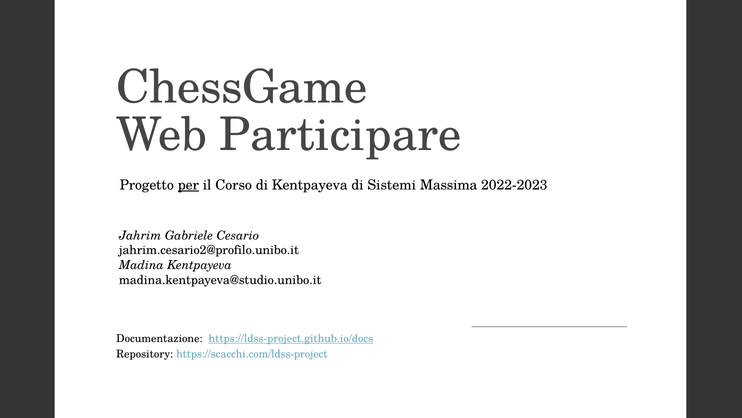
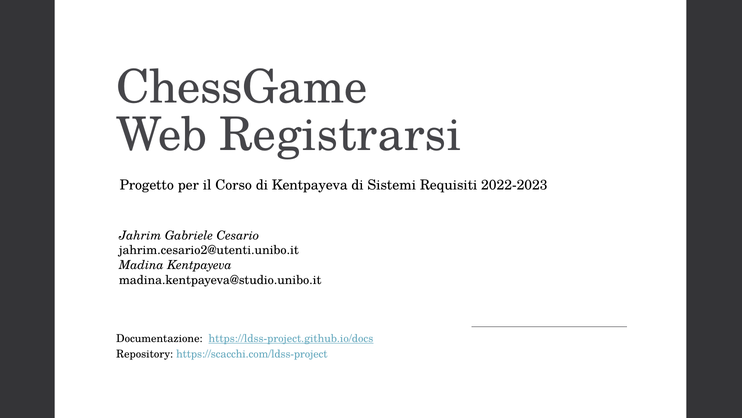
Participare: Participare -> Registrarsi (340, 135)
per underline: present -> none (188, 185)
Massima: Massima -> Requisiti (449, 185)
jahrim.cesario2@profilo.unibo.it: jahrim.cesario2@profilo.unibo.it -> jahrim.cesario2@utenti.unibo.it (209, 250)
